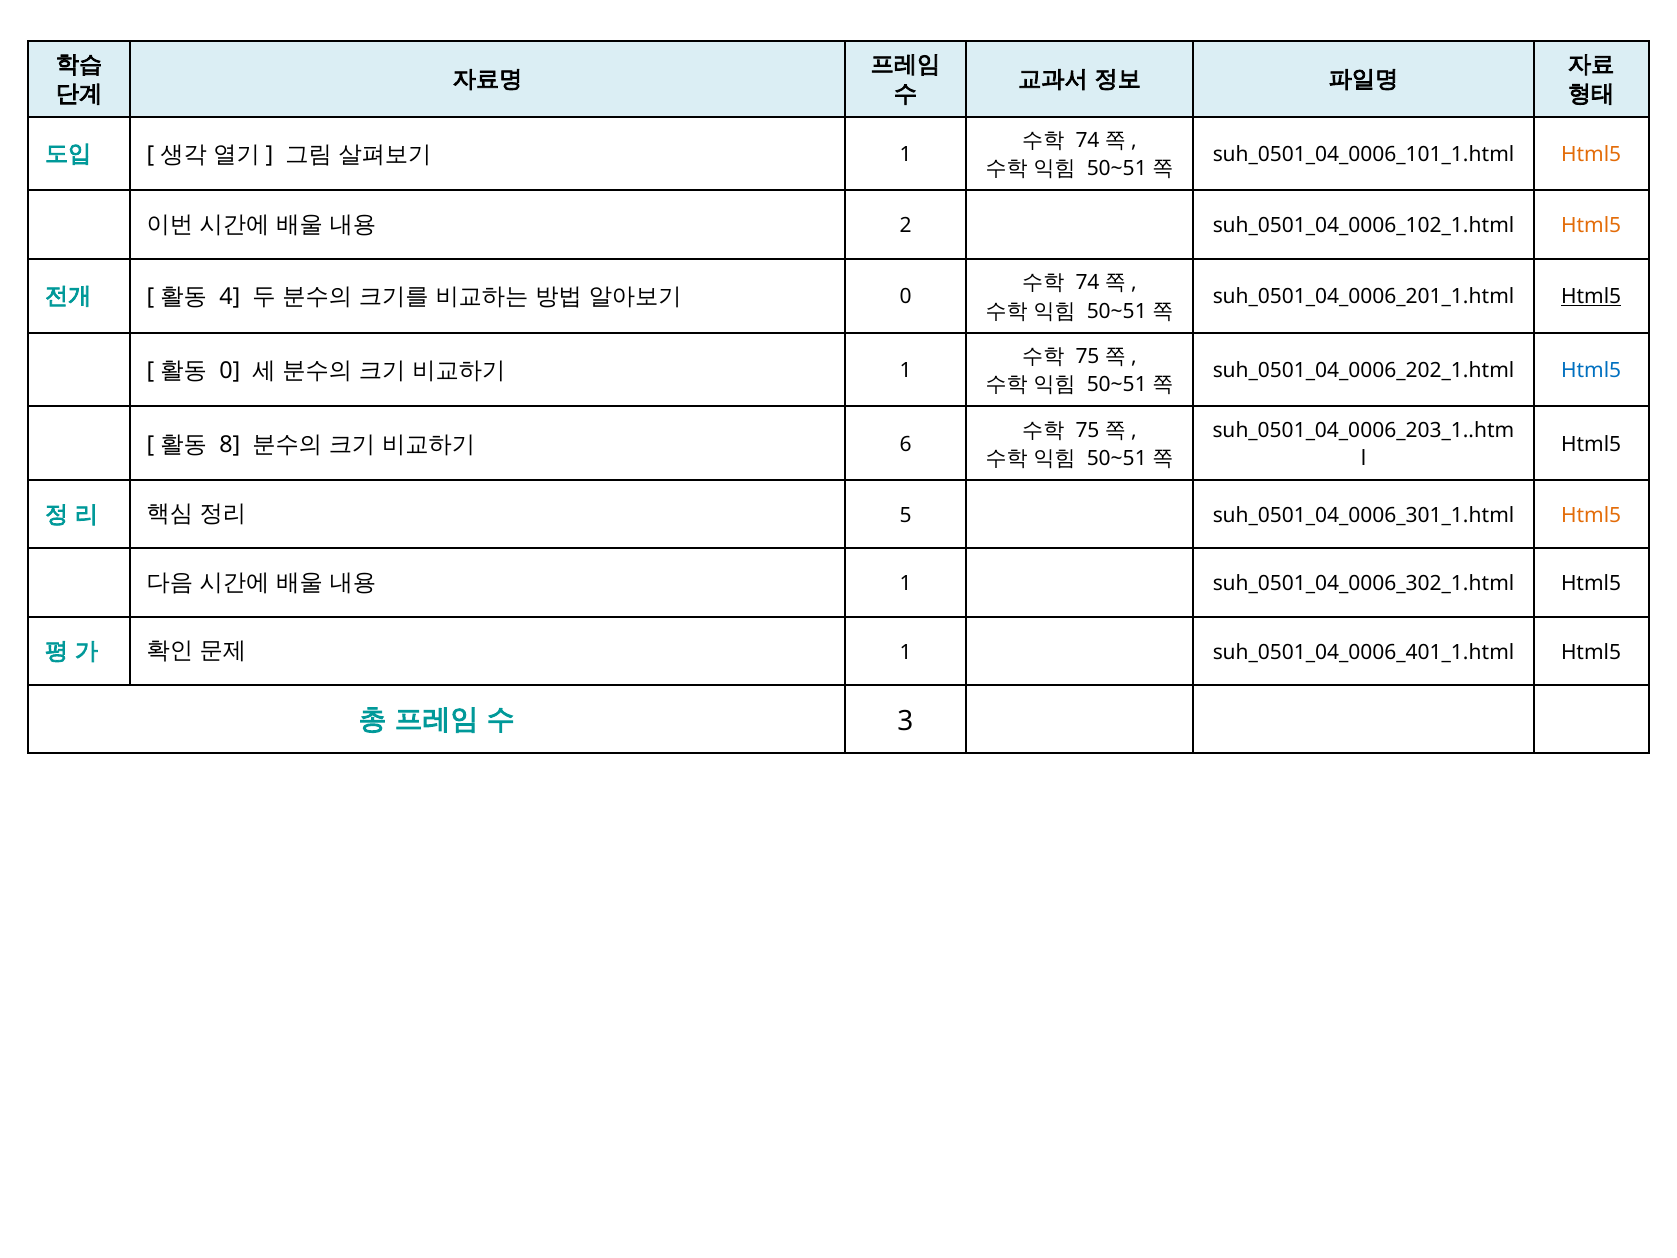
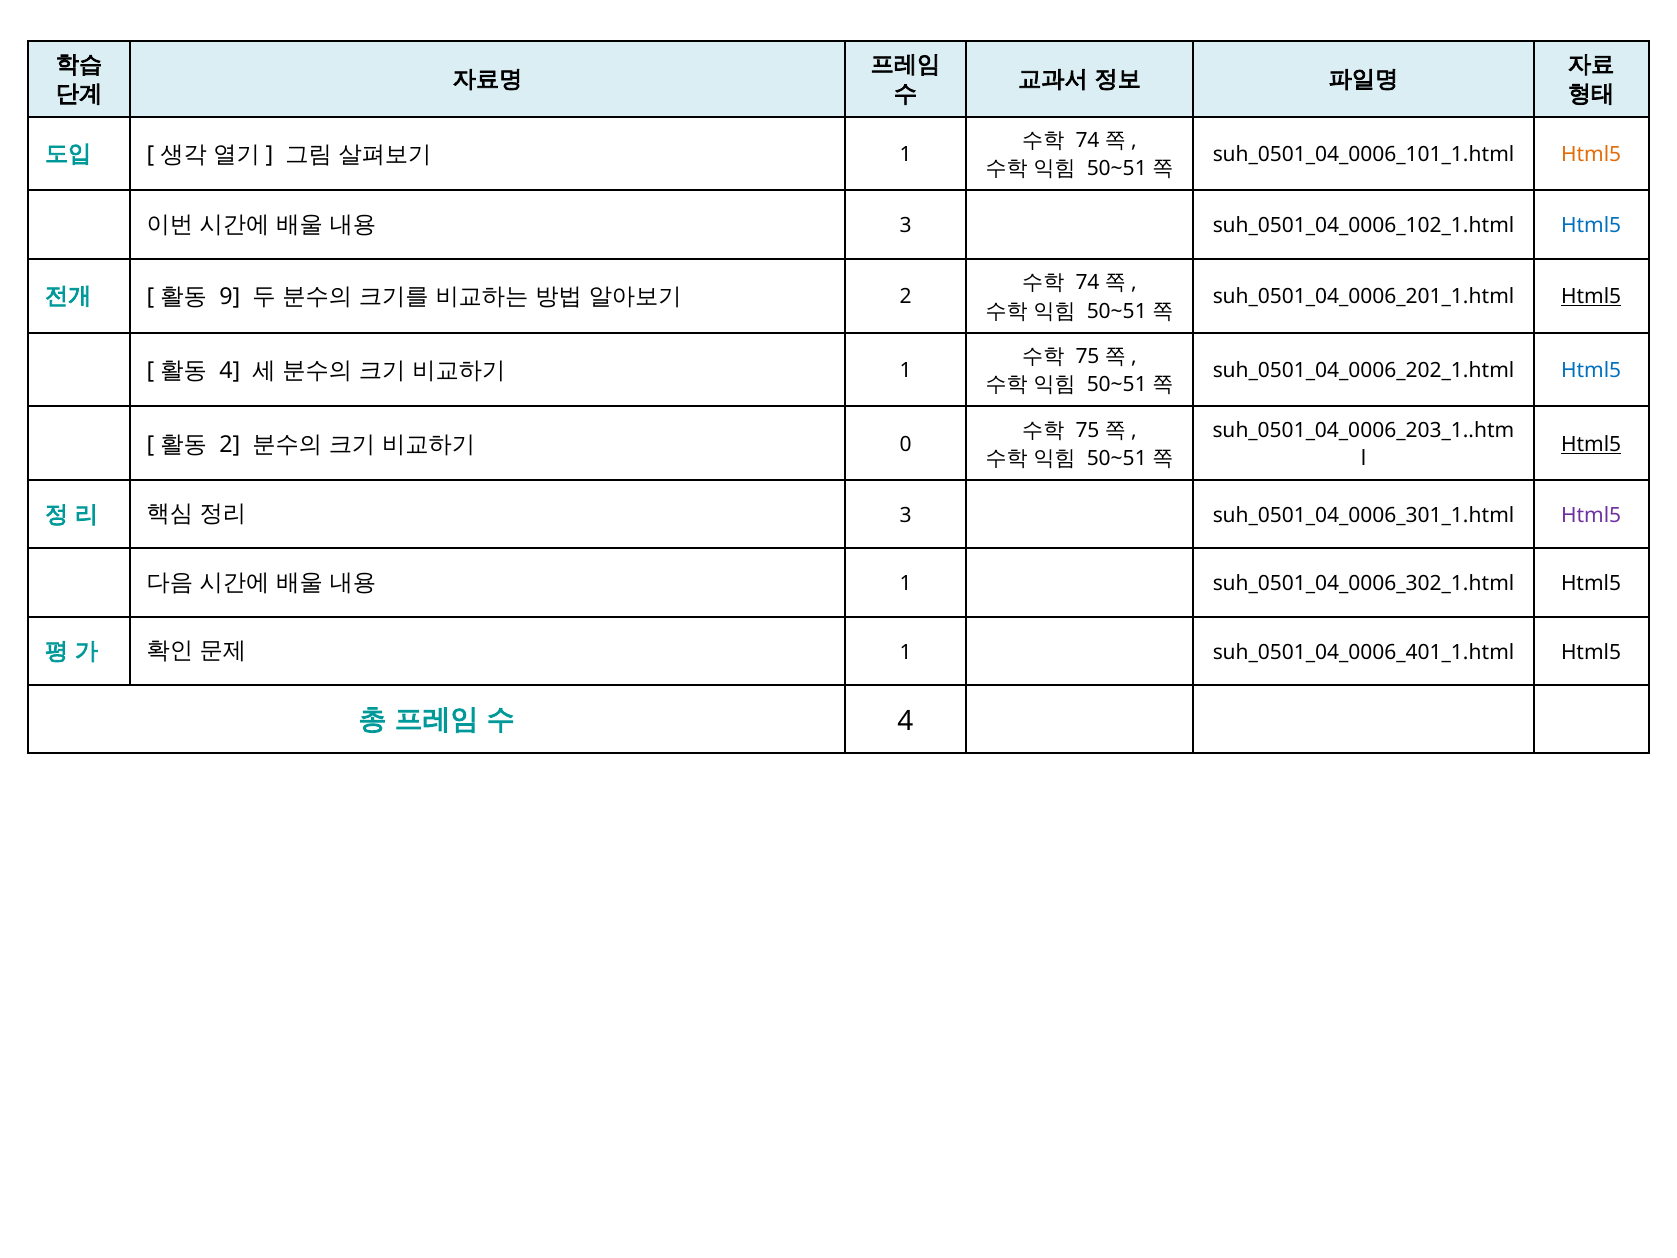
2: 2 -> 3 (906, 226)
Html5 colour: orange -> blue (1591, 226)
4: 4 -> 9 (230, 297)
0: 0 -> 2 (906, 297)
0: 0 -> 4 (230, 371)
8: 8 -> 2 (230, 444)
6: 6 -> 0 (906, 444)
Html5 underline: none -> present (1591, 444)
5: 5 -> 3 (906, 515)
Html5 colour: orange -> purple (1591, 515)
3: 3 -> 4 (905, 721)
